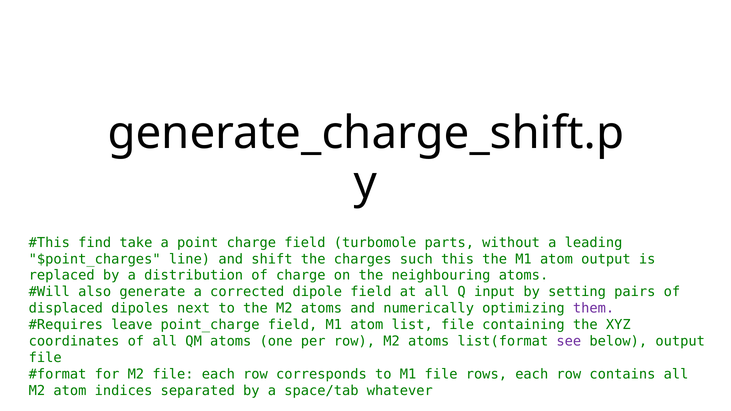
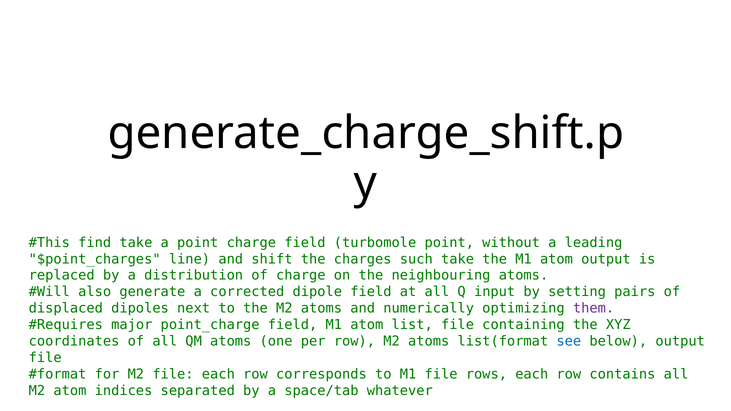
turbomole parts: parts -> point (449, 243)
such this: this -> take (458, 259)
leave: leave -> major (132, 325)
see colour: purple -> blue (569, 341)
